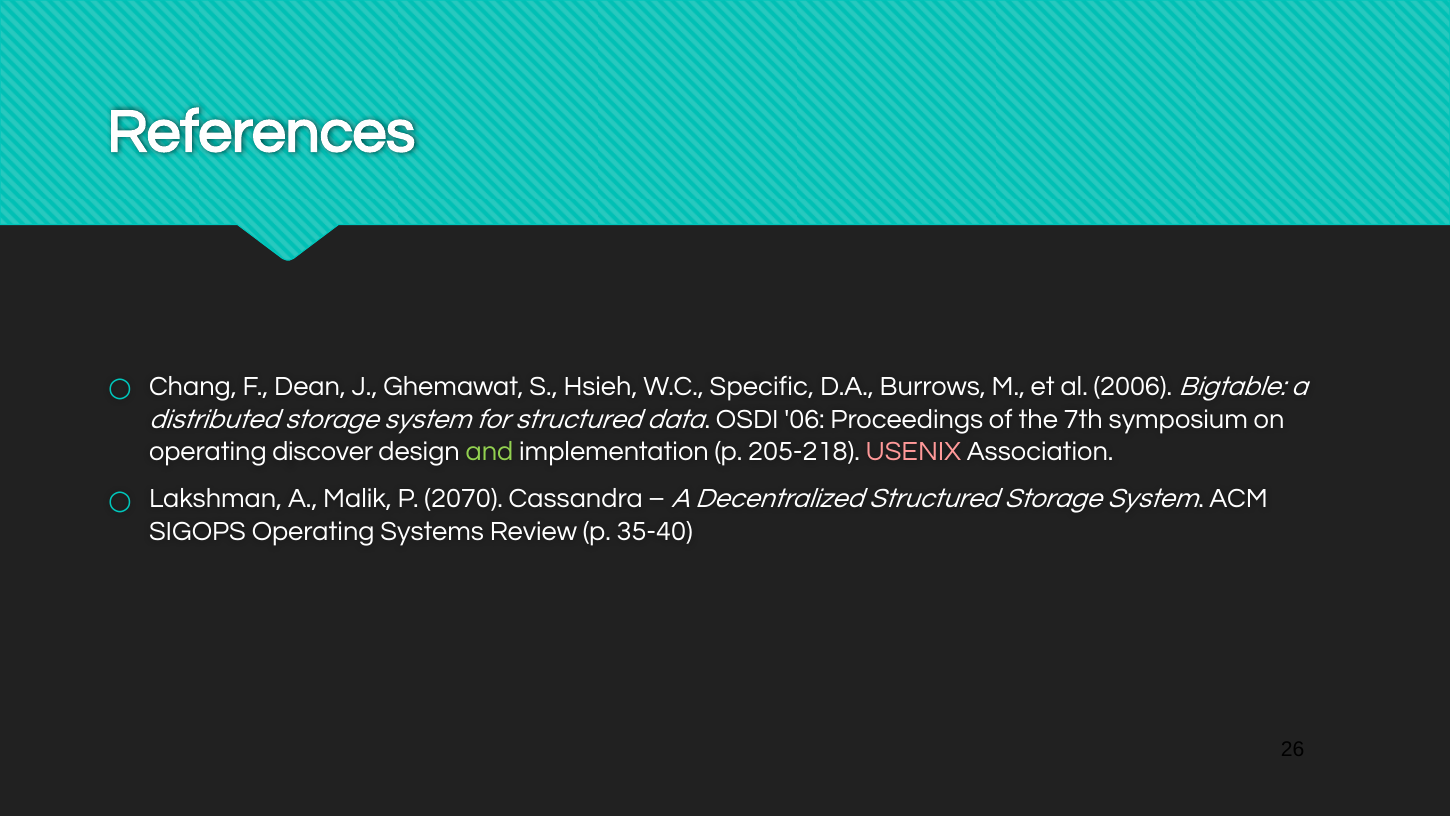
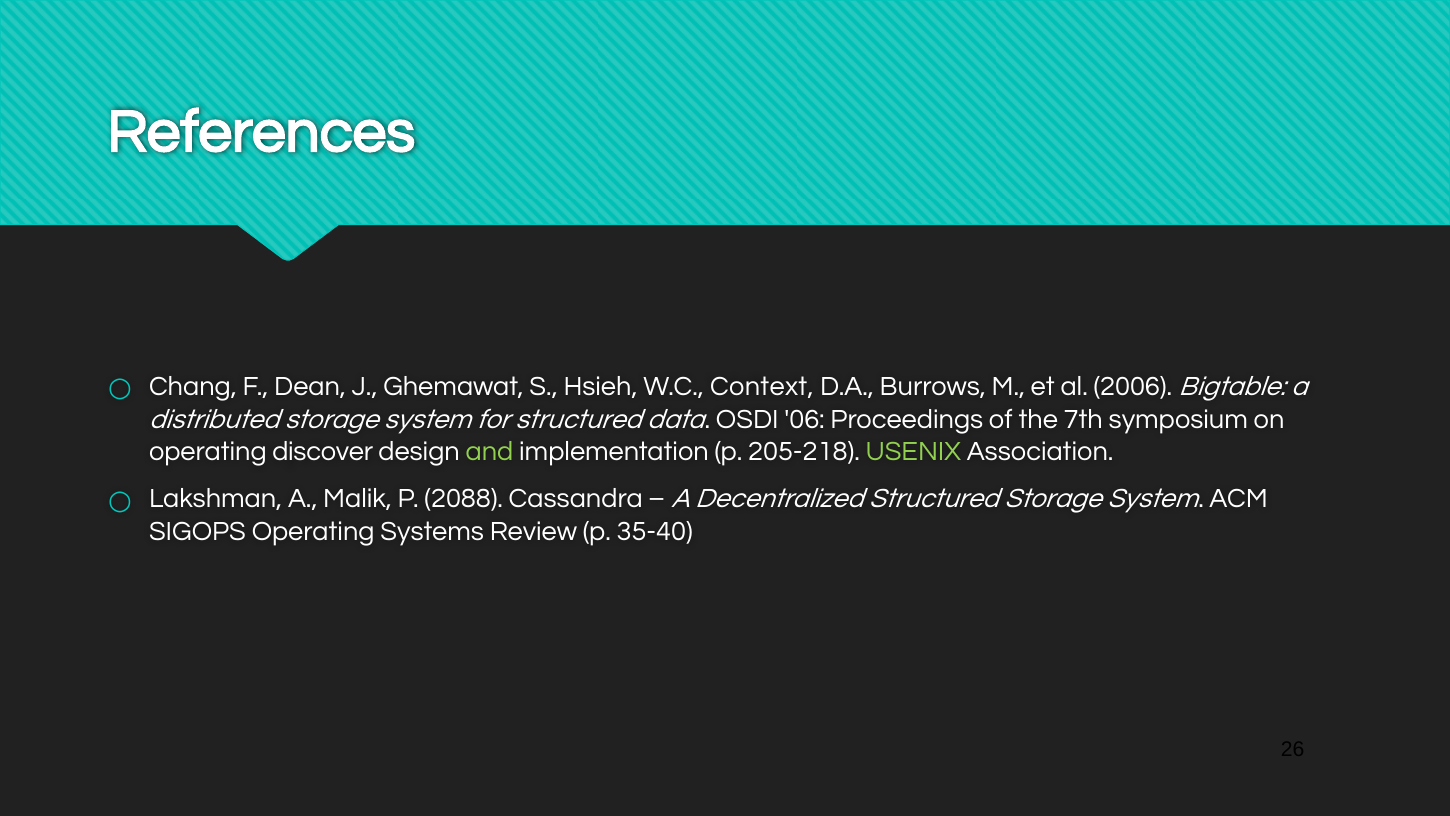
Specific: Specific -> Context (762, 386)
USENIX colour: pink -> light green (913, 452)
2070: 2070 -> 2088 (464, 499)
